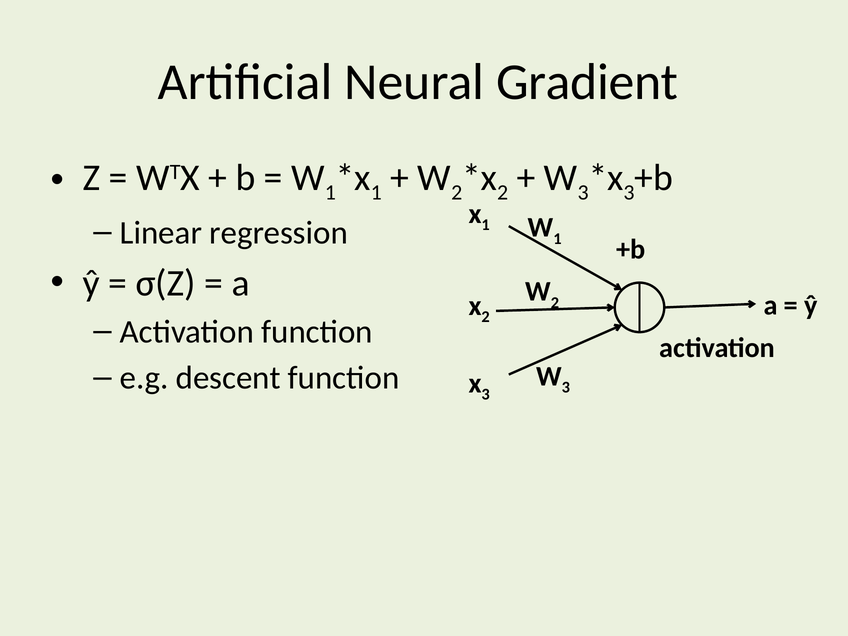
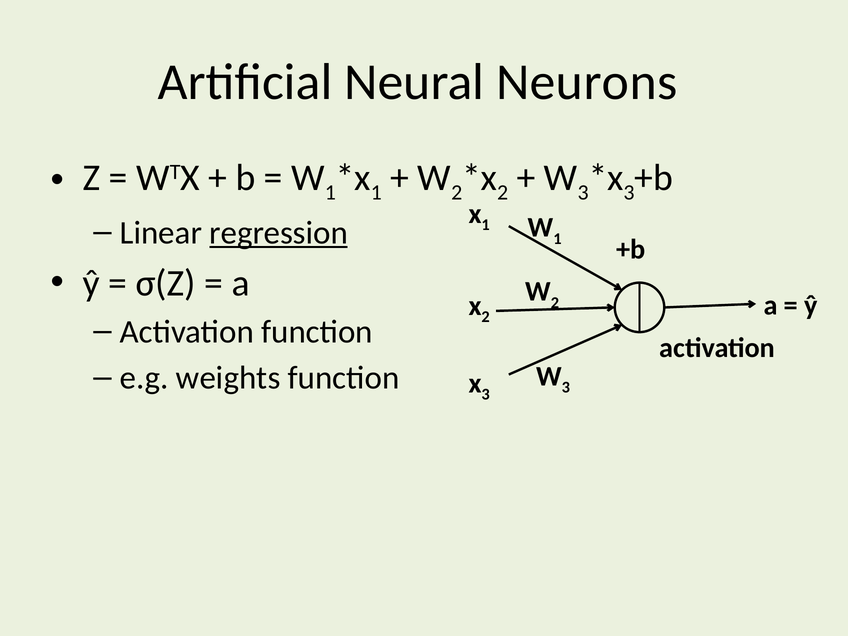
Gradient: Gradient -> Neurons (587, 82)
regression underline: none -> present (279, 233)
descent: descent -> weights (228, 378)
